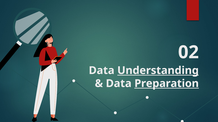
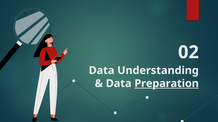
Understanding underline: present -> none (158, 71)
